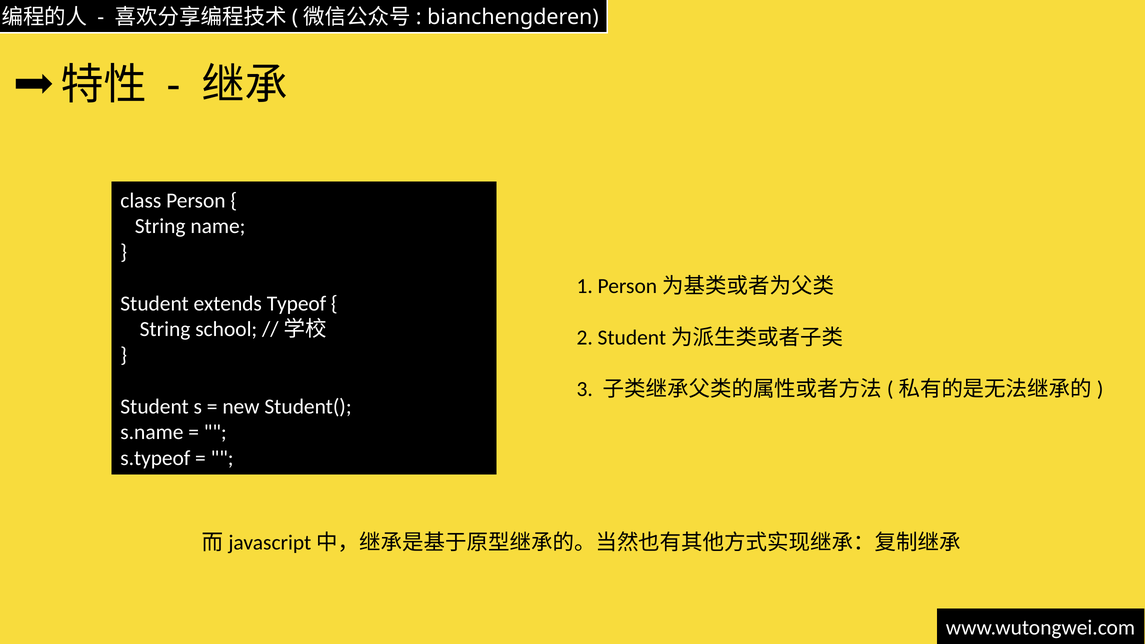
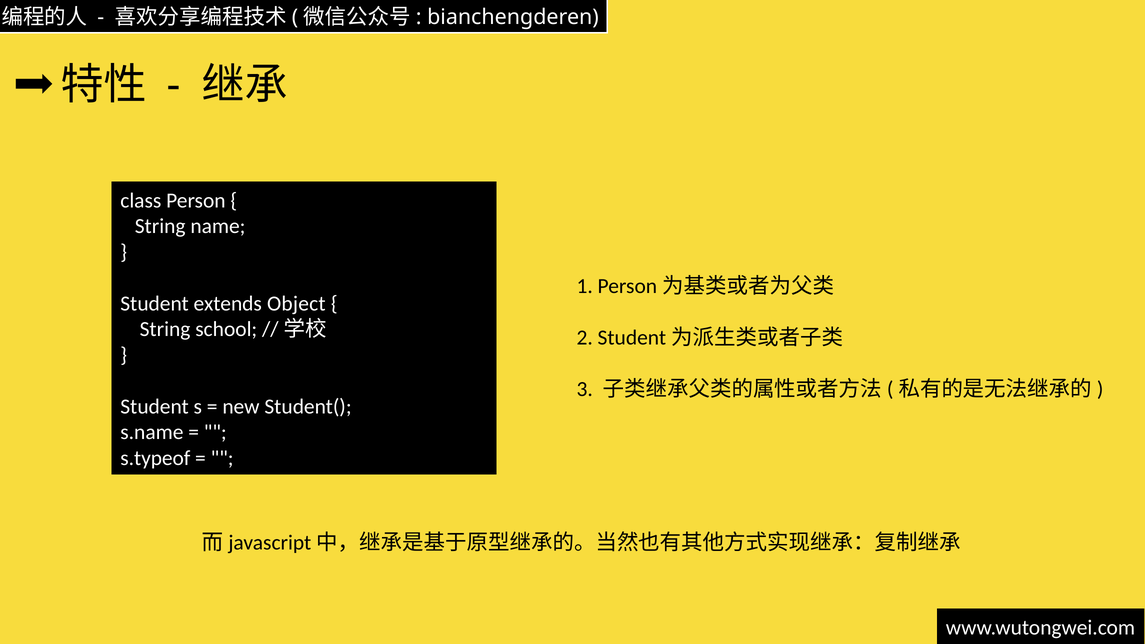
Typeof: Typeof -> Object (296, 304)
